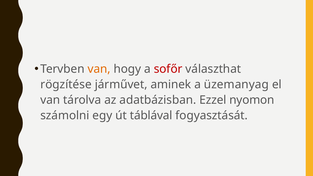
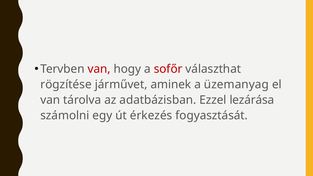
van colour: orange -> red (99, 69)
nyomon: nyomon -> lezárása (252, 100)
táblával: táblával -> érkezés (151, 116)
